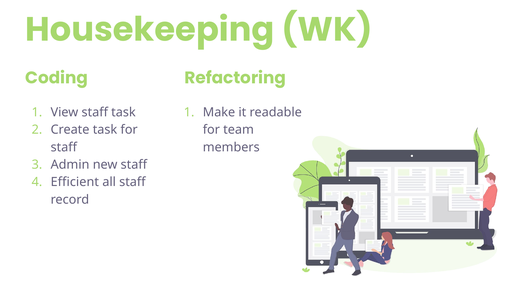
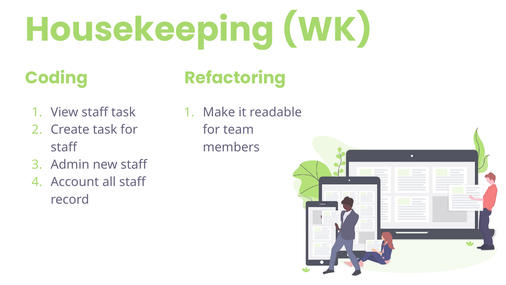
Efficient: Efficient -> Account (75, 182)
